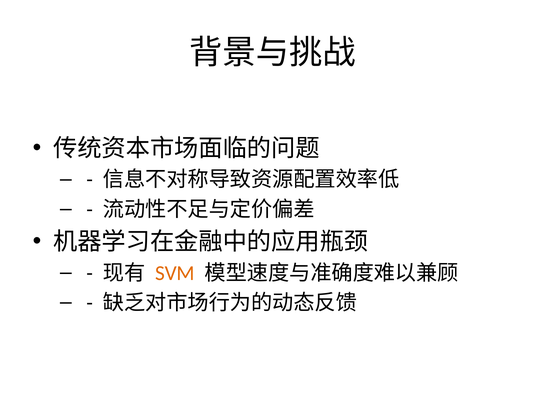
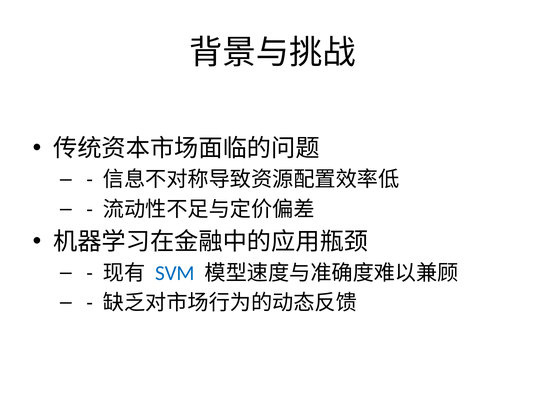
SVM colour: orange -> blue (175, 273)
